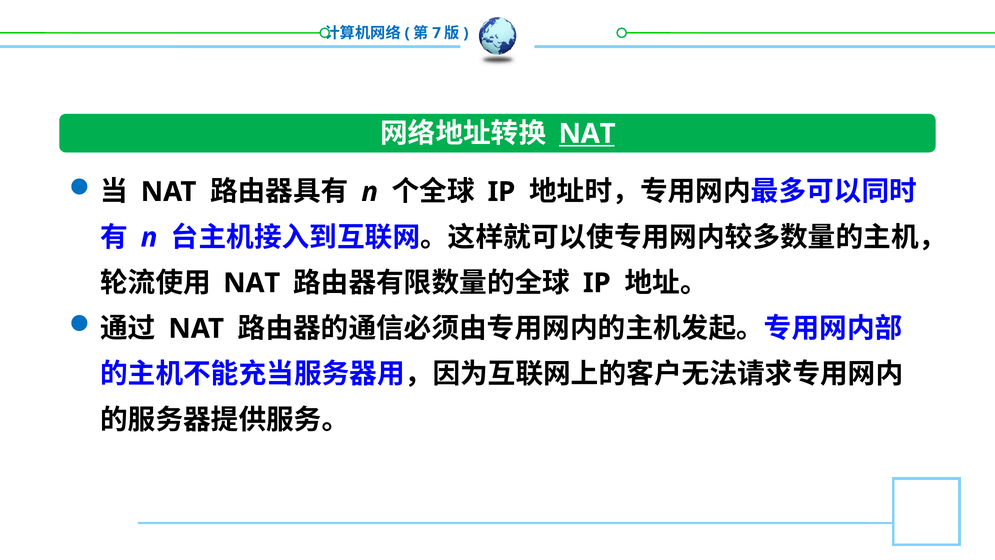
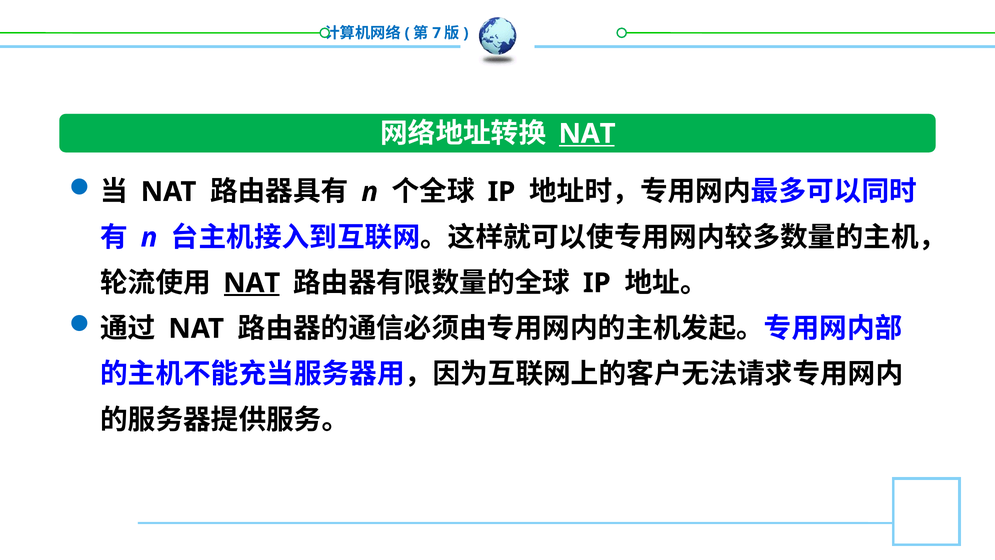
NAT underline: none -> present (252, 283)
